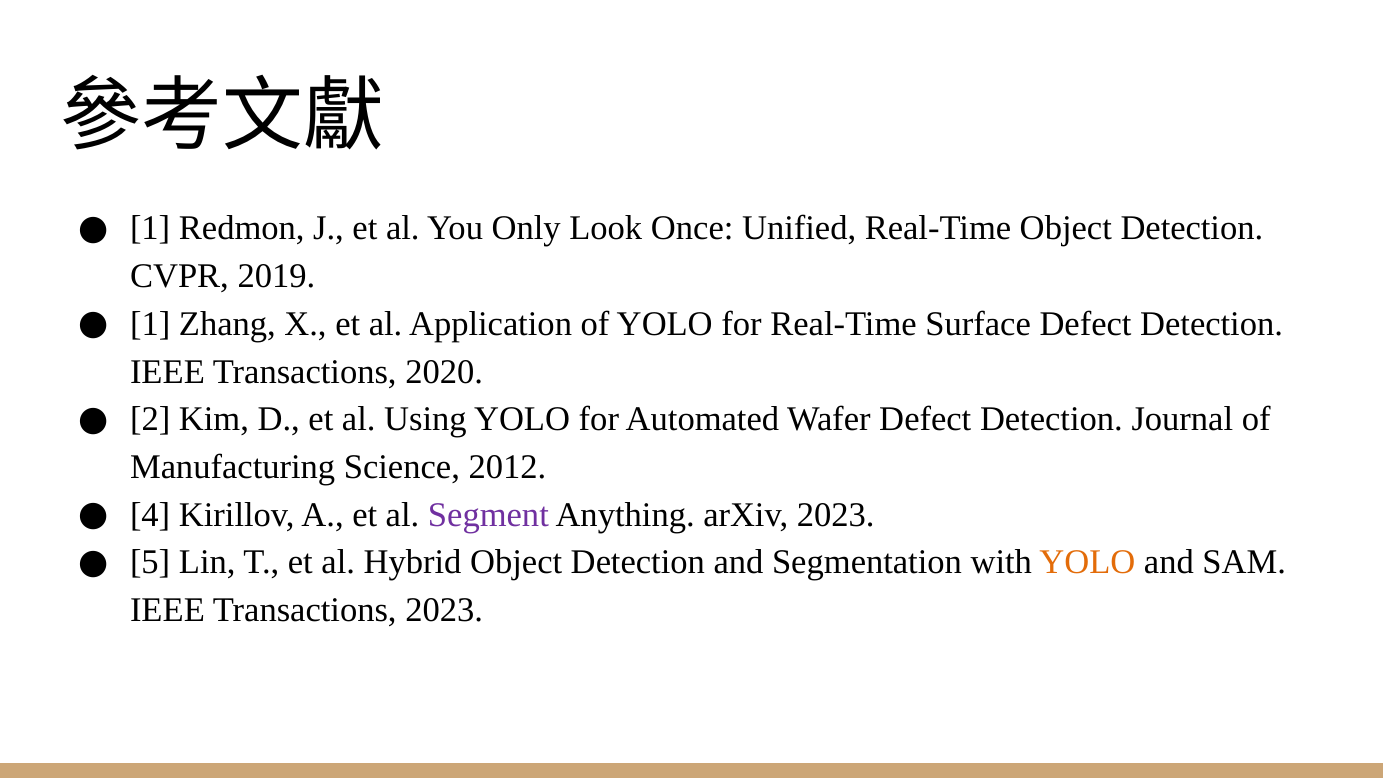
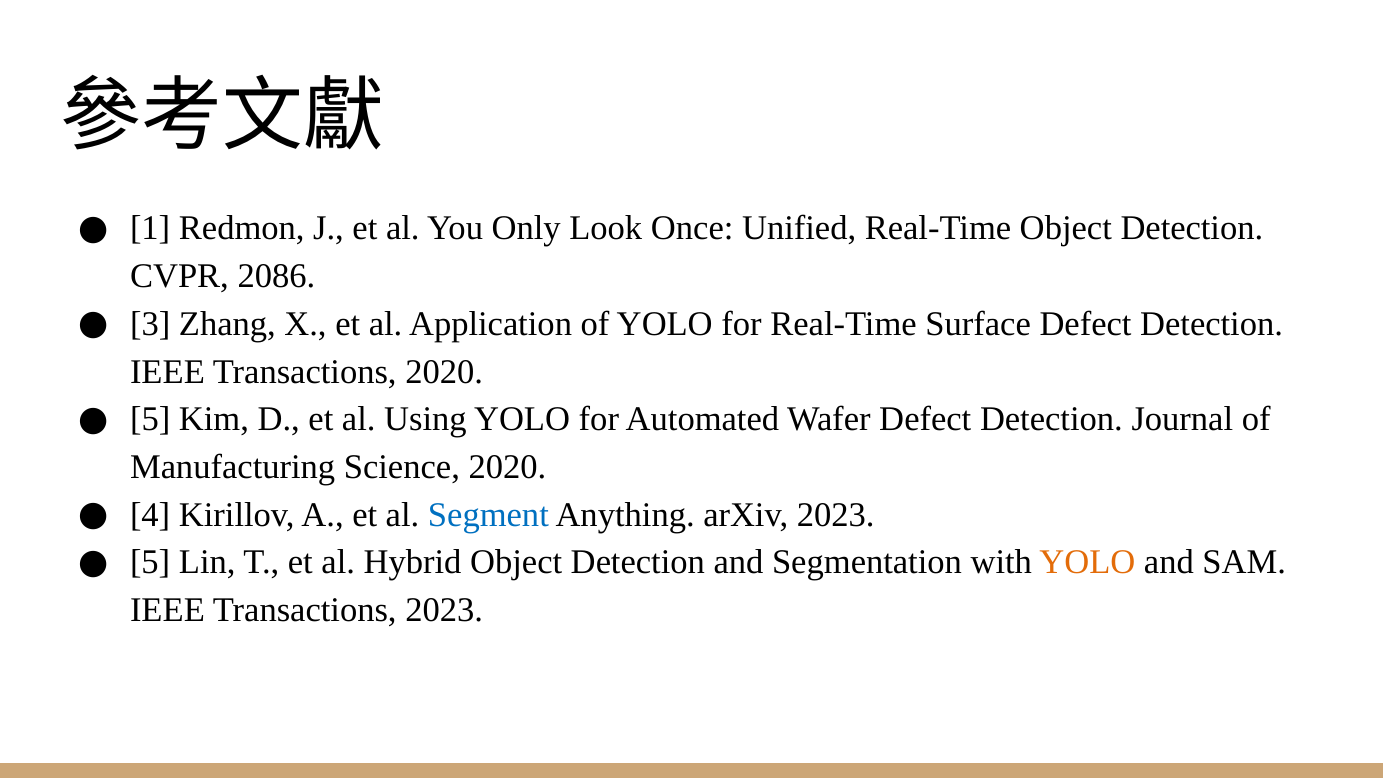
2019: 2019 -> 2086 (276, 276)
1: 1 -> 3 (150, 324)
2: 2 -> 5 (150, 419)
Science 2012: 2012 -> 2020 (507, 467)
Segment colour: purple -> blue (488, 515)
